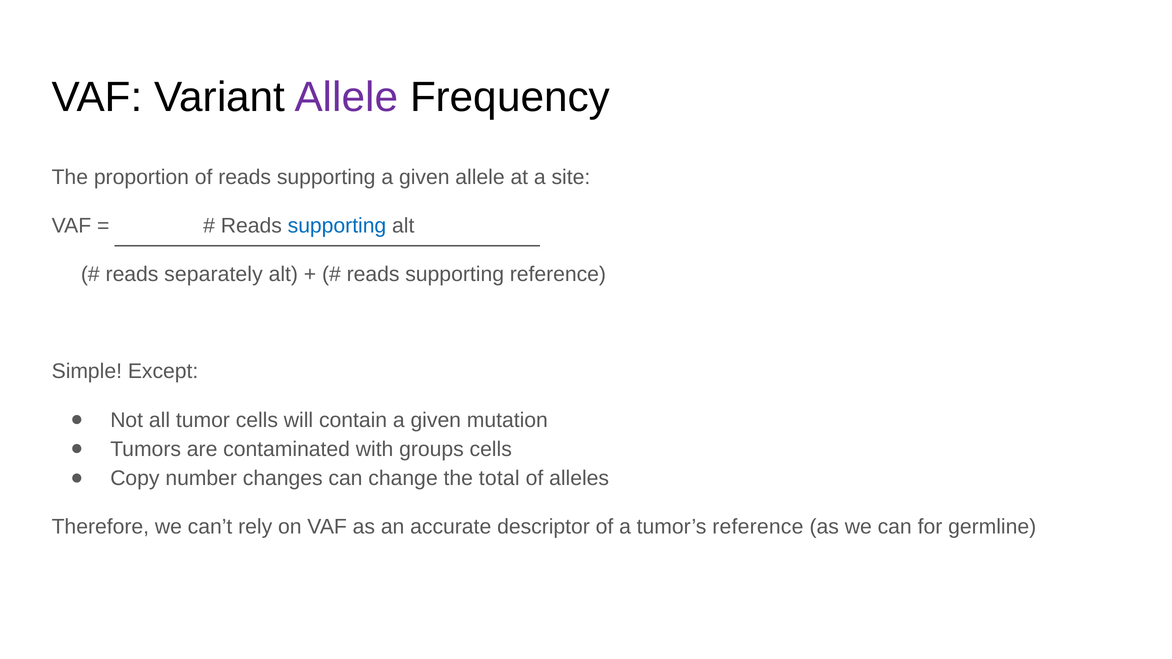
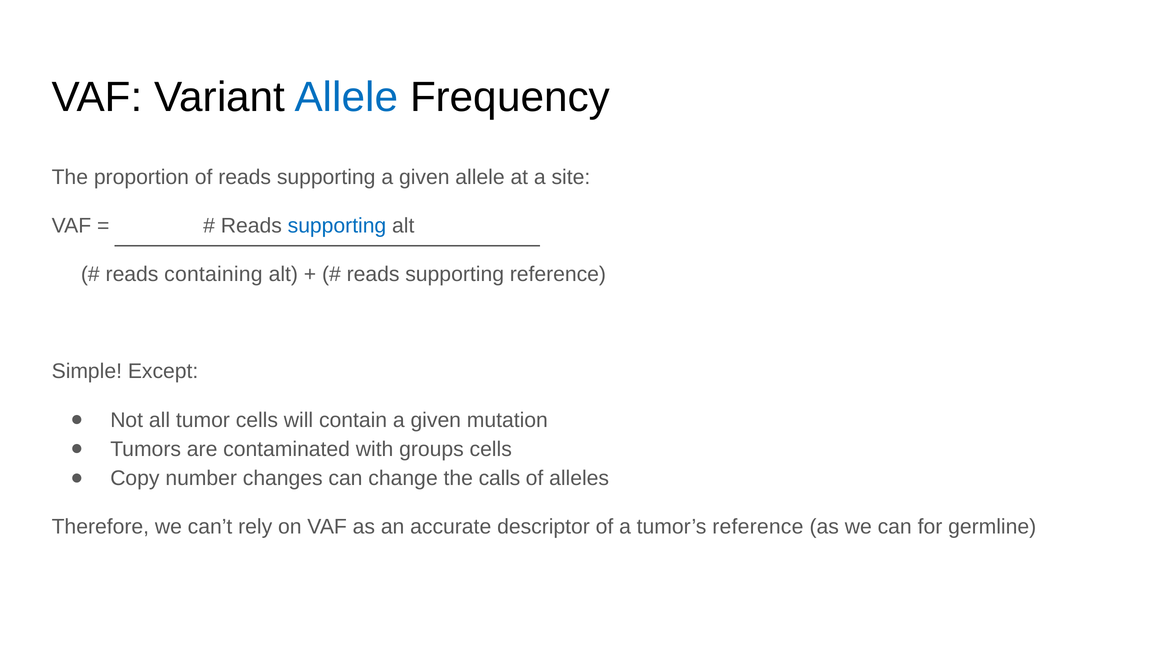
Allele colour: purple -> blue (347, 97)
separately: separately -> containing (213, 274)
total: total -> calls (499, 478)
